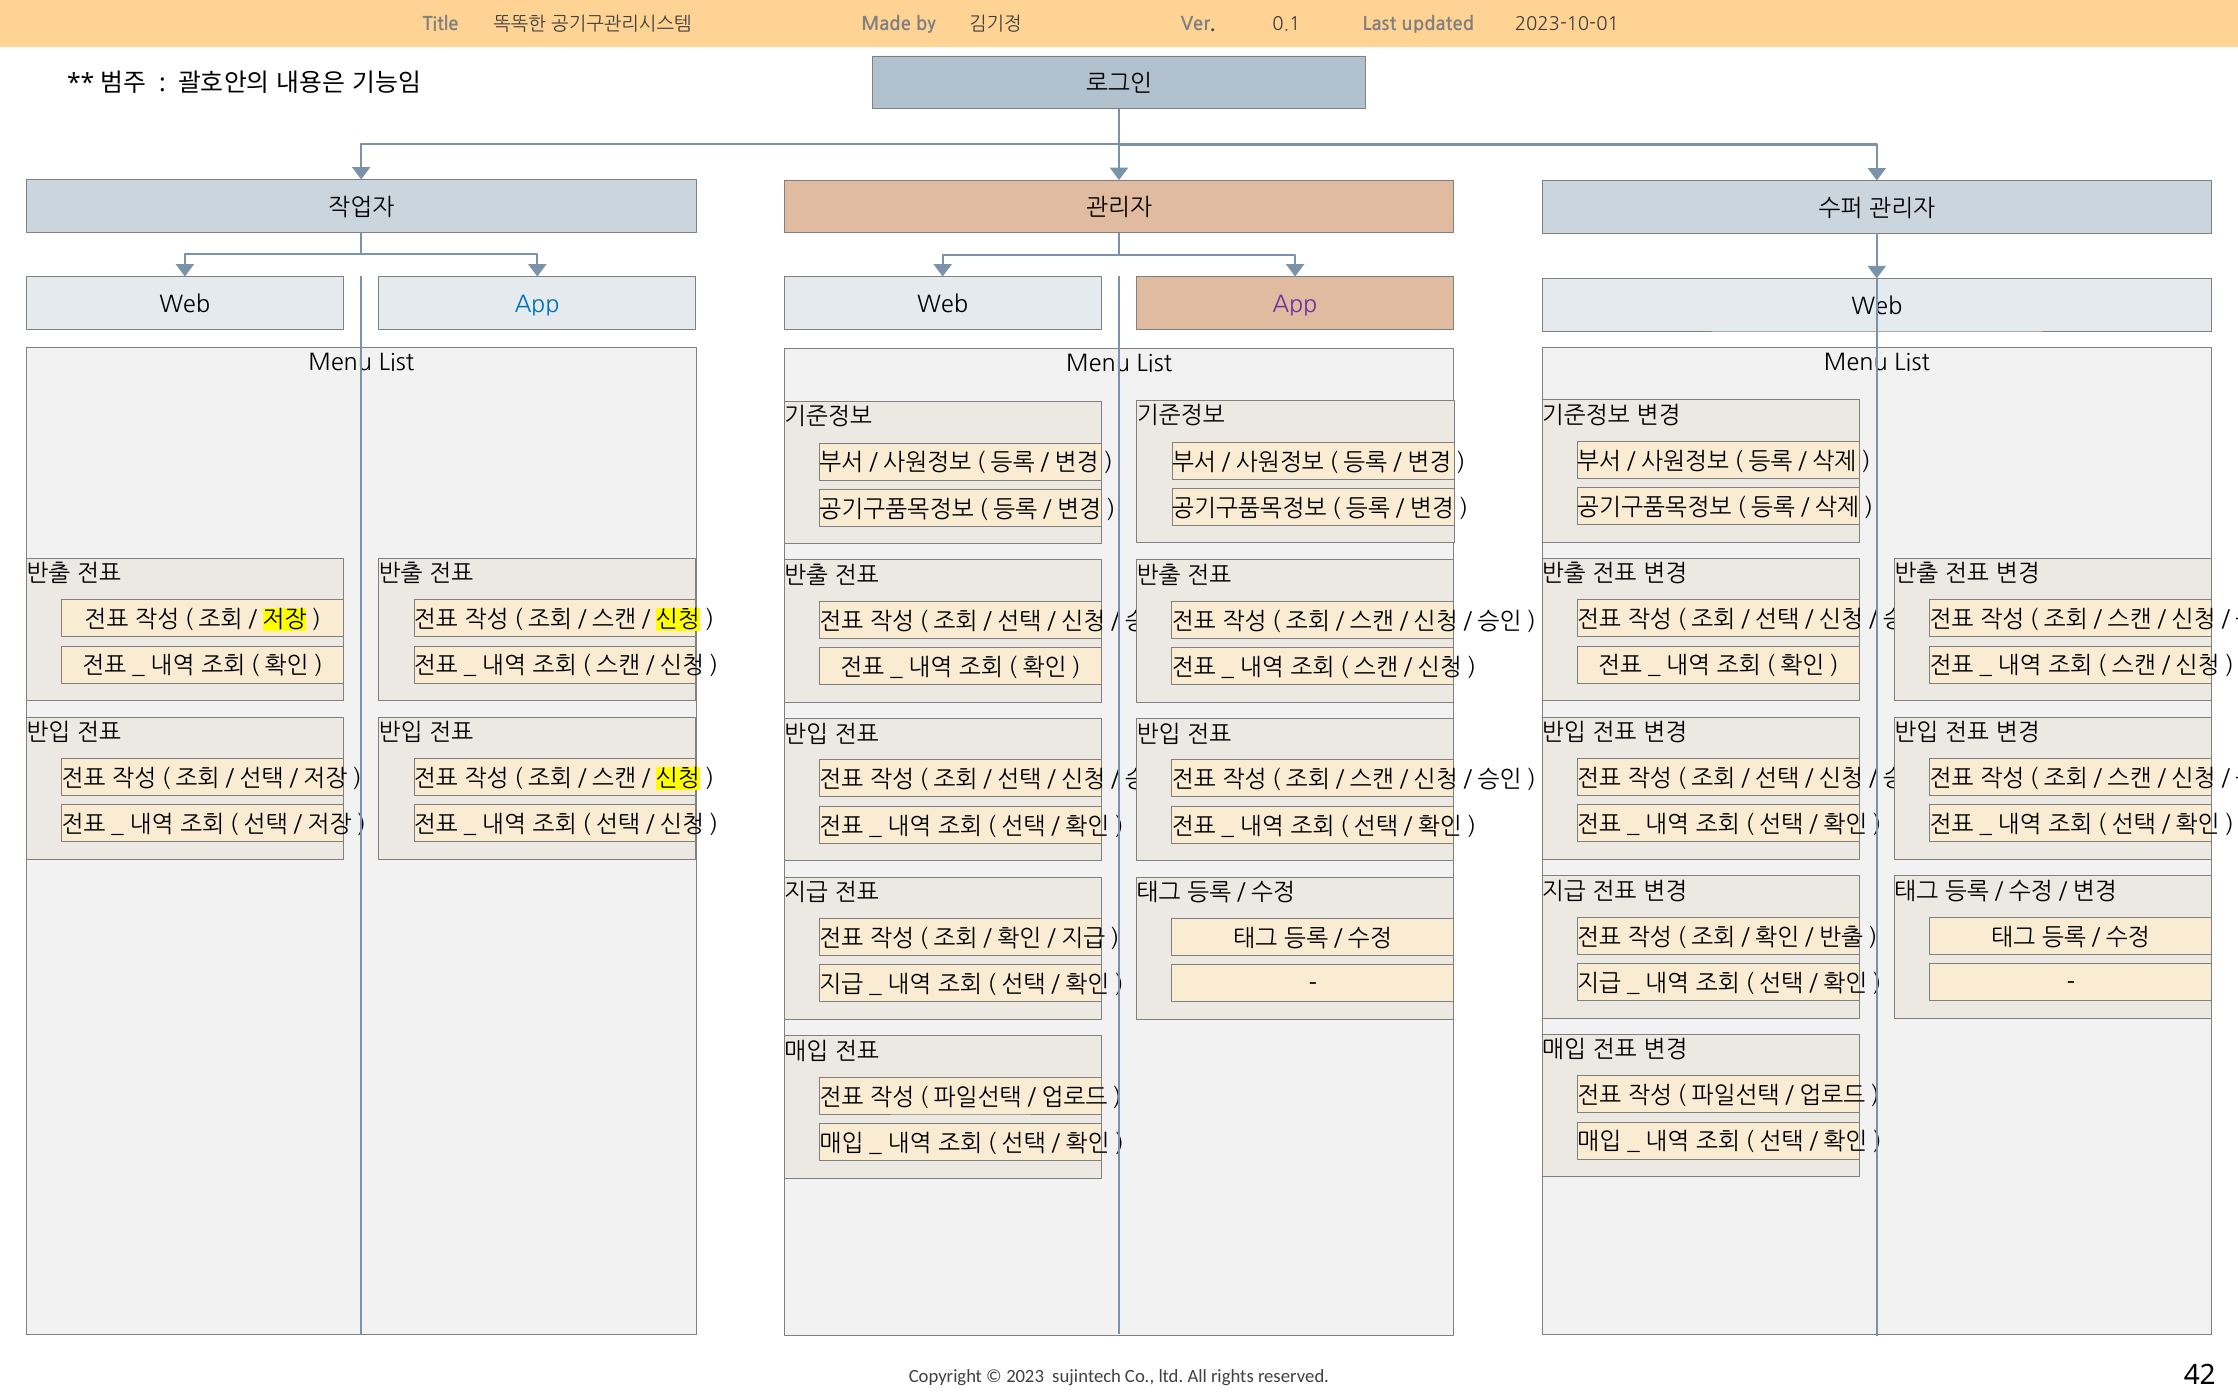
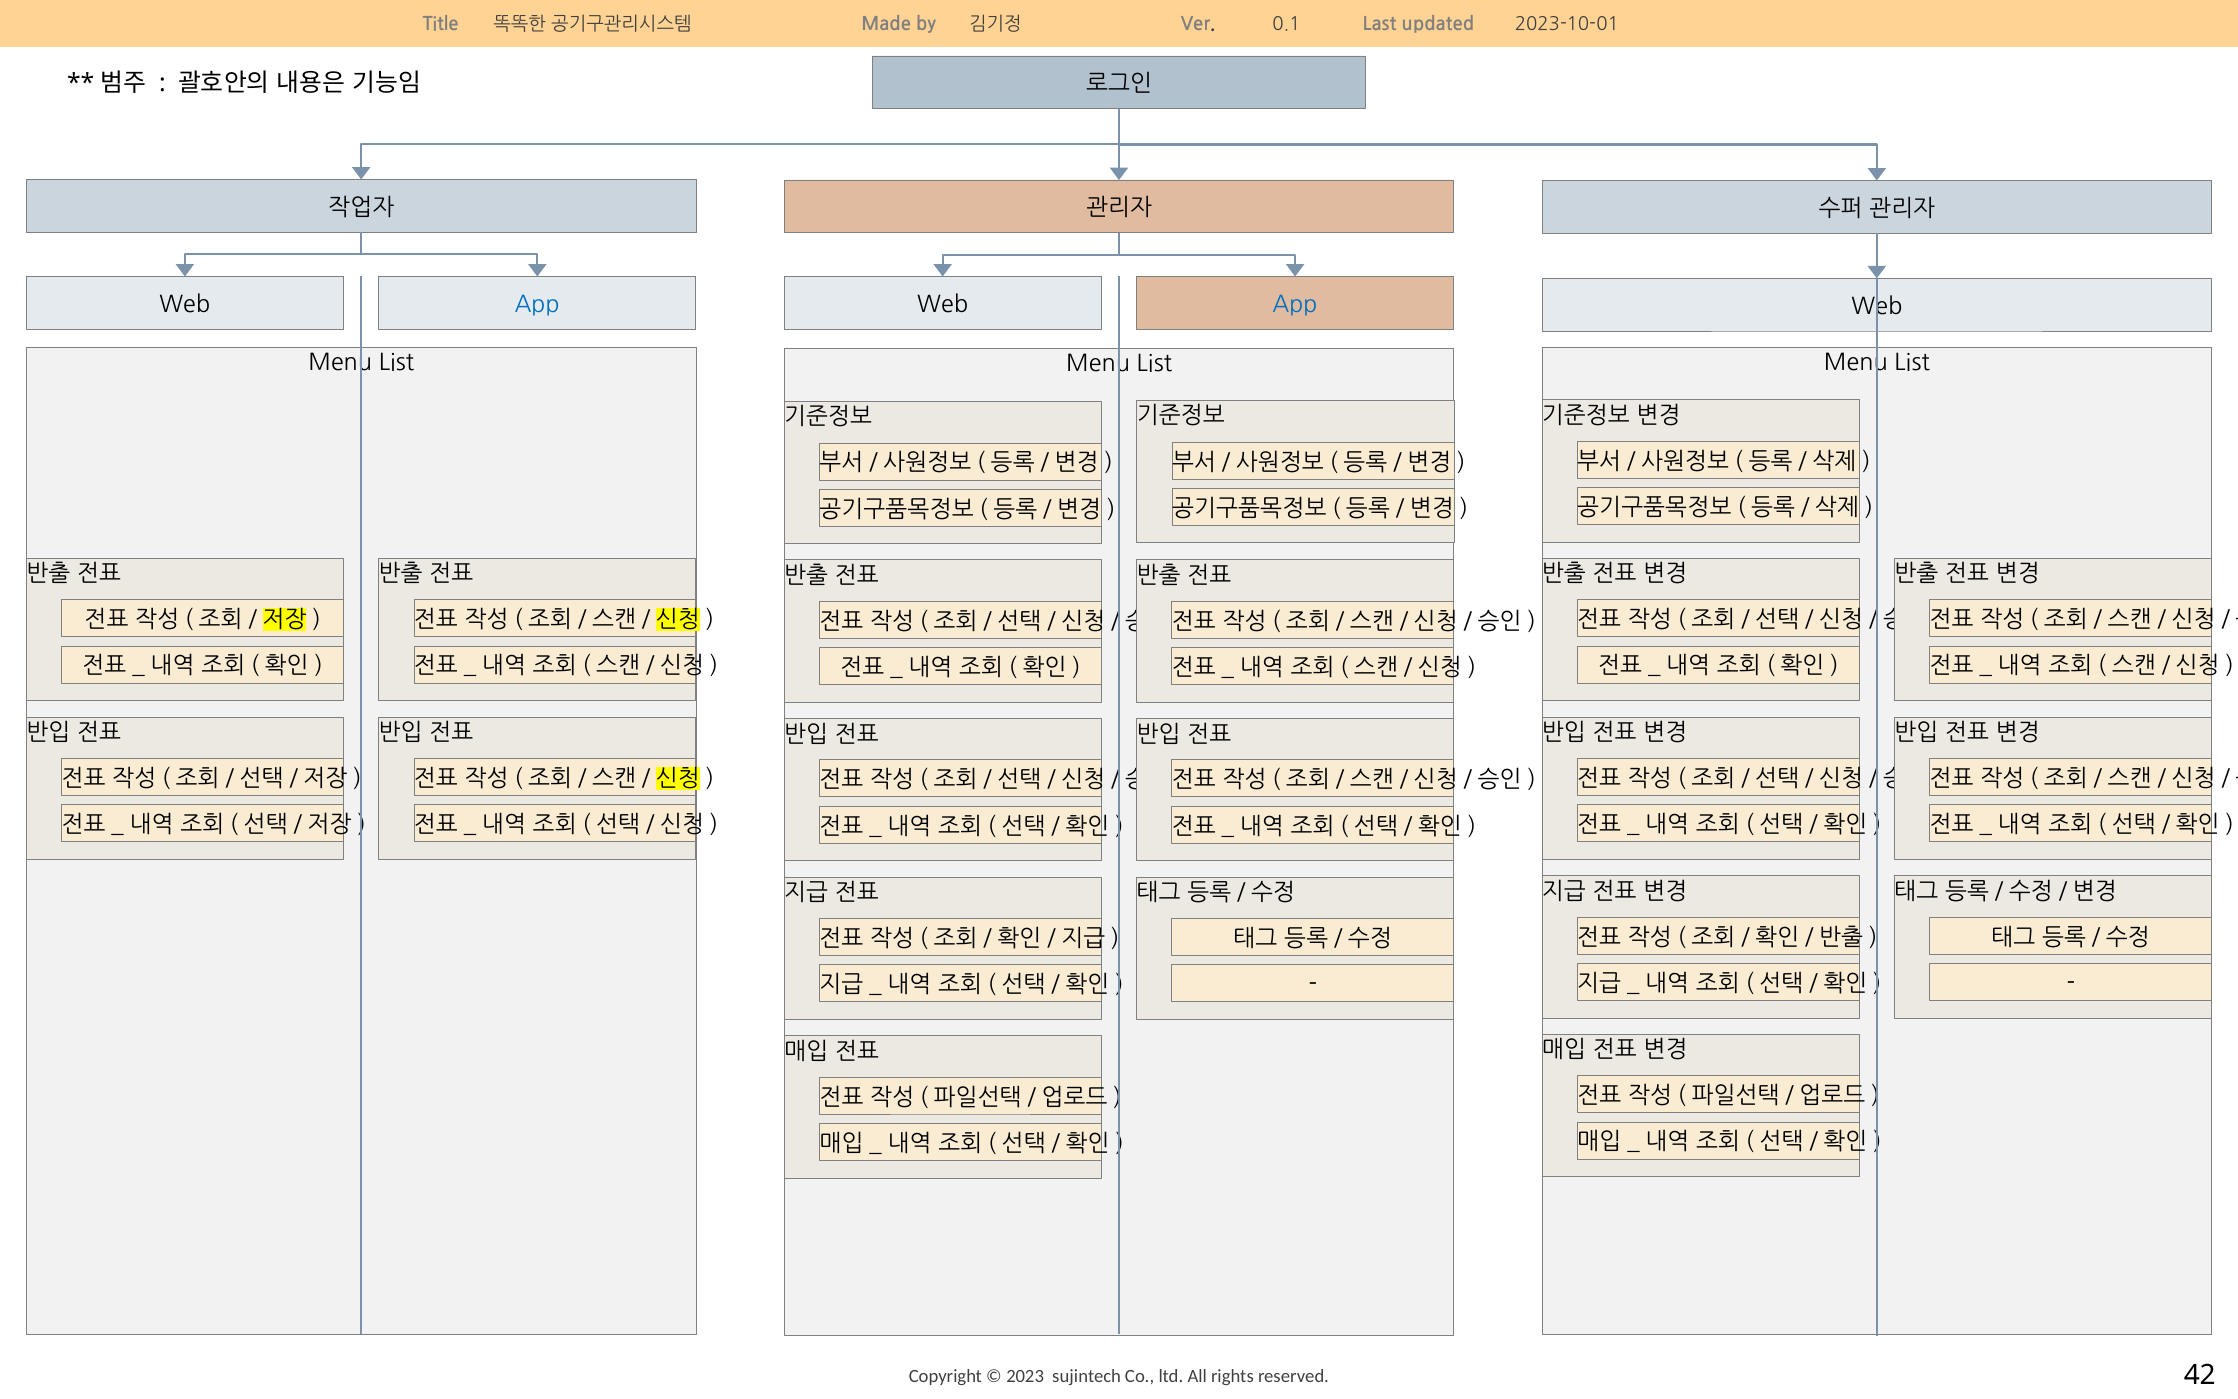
App colour: purple -> blue (1295, 304)
